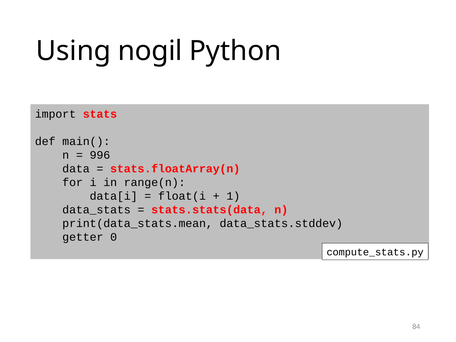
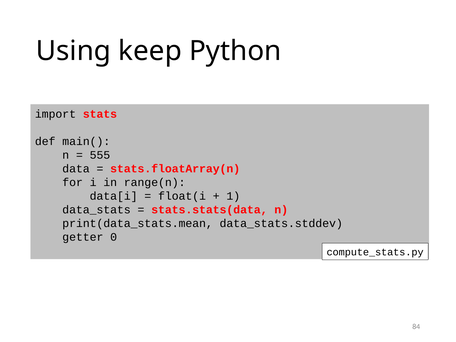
nogil: nogil -> keep (150, 51)
996: 996 -> 555 (100, 155)
